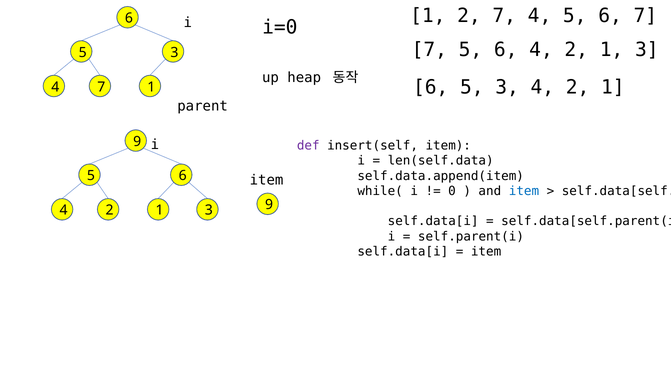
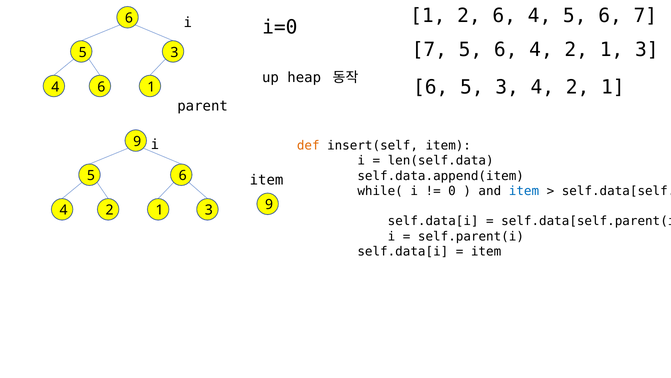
2 7: 7 -> 6 (504, 16)
4 7: 7 -> 6 (101, 87)
def colour: purple -> orange (308, 145)
